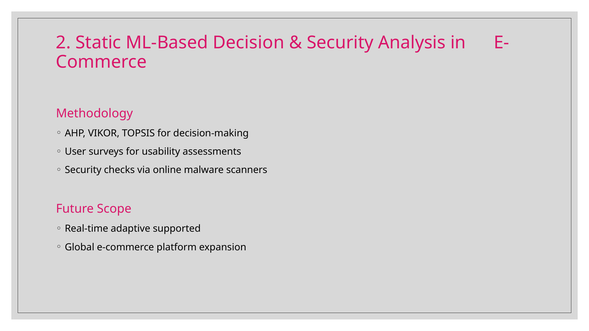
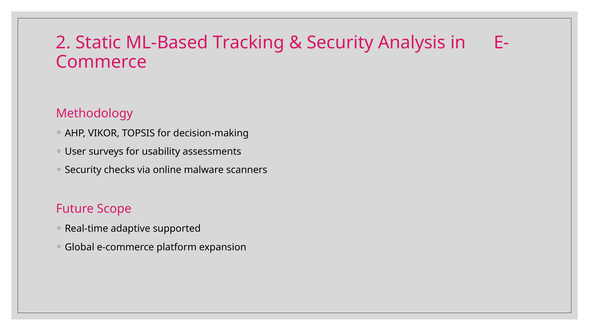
Decision: Decision -> Tracking (249, 43)
